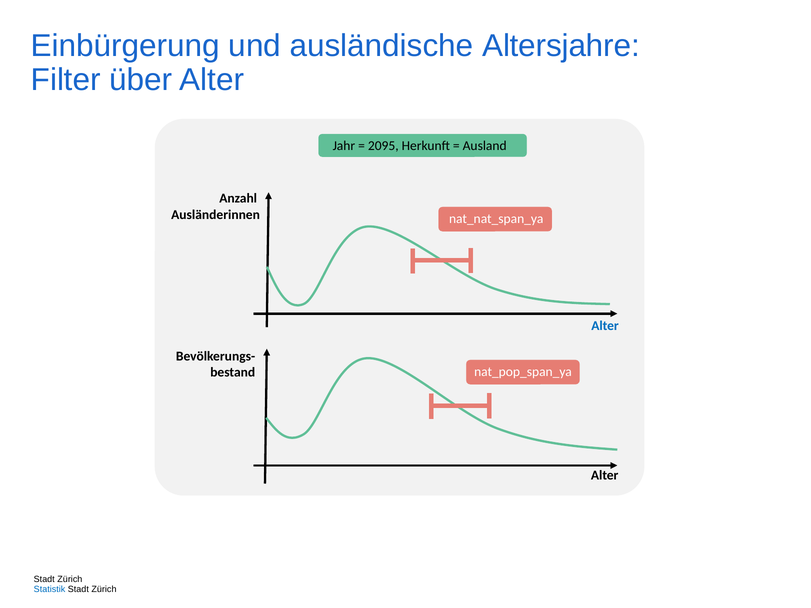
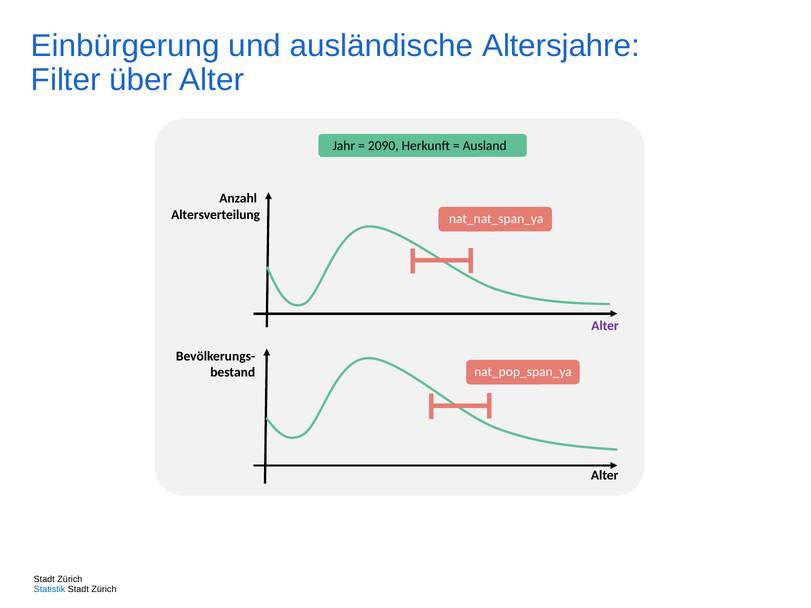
2095: 2095 -> 2090 (383, 146)
Ausländerinnen: Ausländerinnen -> Altersverteilung (216, 215)
Alter colour: blue -> purple (605, 326)
